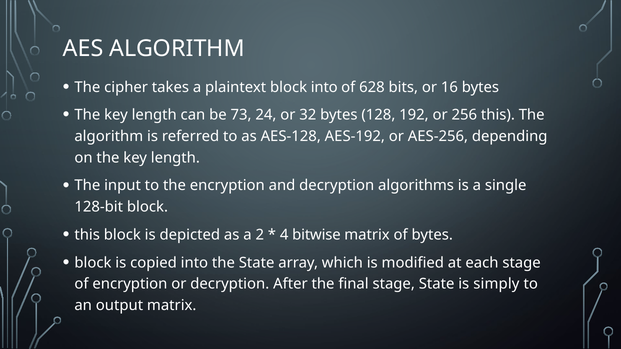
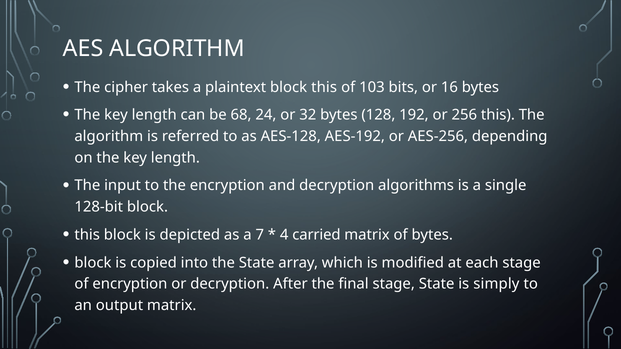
block into: into -> this (324, 87)
628: 628 -> 103 (372, 87)
73: 73 -> 68 (241, 115)
2: 2 -> 7 (260, 235)
bitwise: bitwise -> carried (316, 235)
